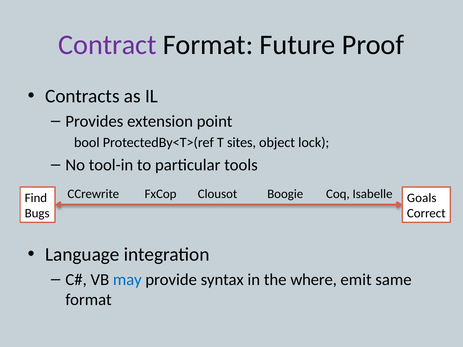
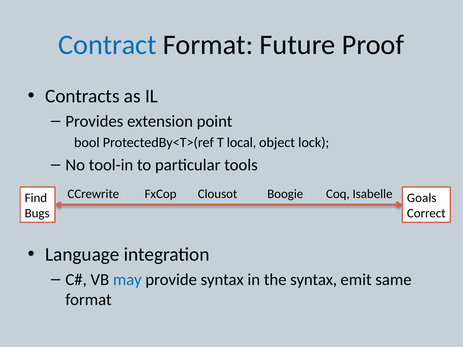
Contract colour: purple -> blue (107, 45)
sites: sites -> local (242, 143)
the where: where -> syntax (314, 280)
